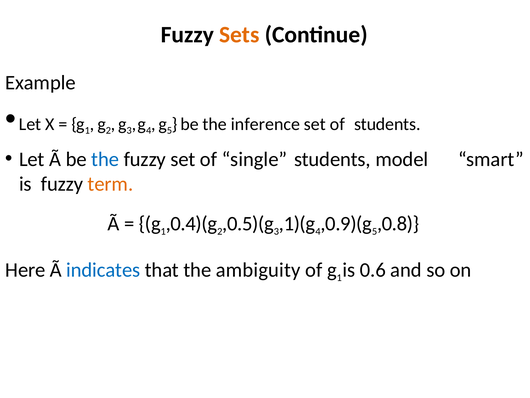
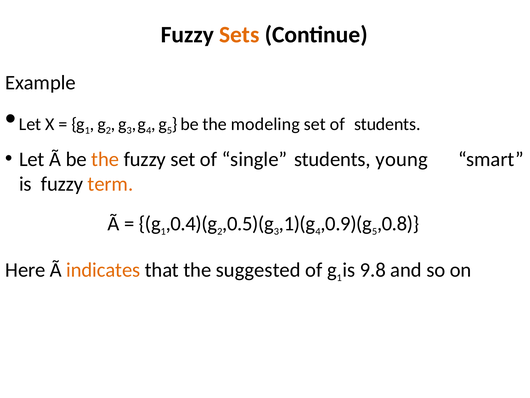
inference: inference -> modeling (265, 124)
the colour: blue -> orange (105, 159)
model: model -> young (402, 159)
indicates colour: blue -> orange (103, 270)
ambiguity: ambiguity -> suggested (258, 270)
0.6: 0.6 -> 9.8 (373, 270)
